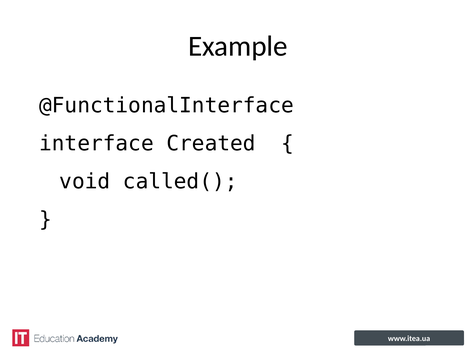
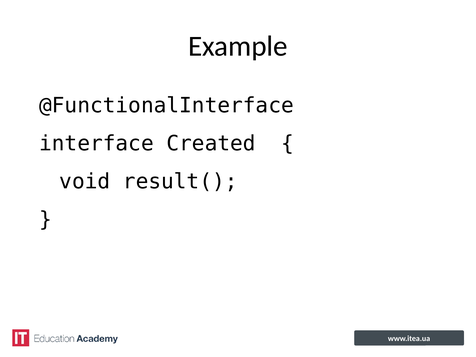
called(: called( -> result( (180, 182)
